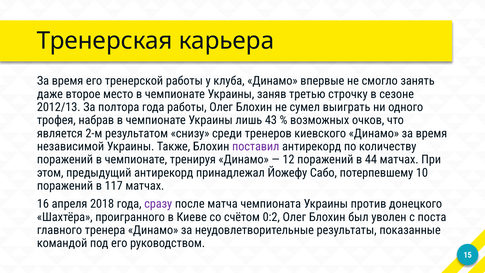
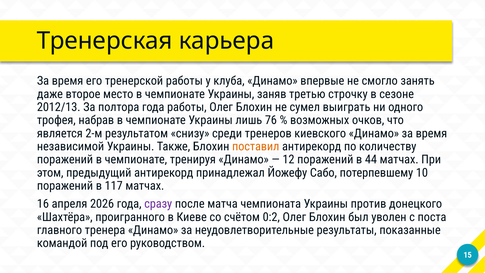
43: 43 -> 76 (271, 120)
поставил colour: purple -> orange (256, 146)
2018: 2018 -> 2026 (102, 204)
